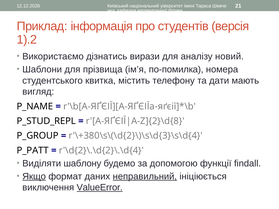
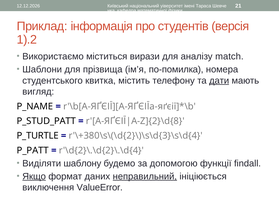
дізнатись: дізнатись -> міститься (107, 56)
новий: новий -> match (229, 56)
дати underline: none -> present (219, 81)
P_STUD_REPL: P_STUD_REPL -> P_STUD_PATT (46, 121)
P_GROUP: P_GROUP -> P_TURTLE (38, 136)
ValueError underline: present -> none (100, 188)
